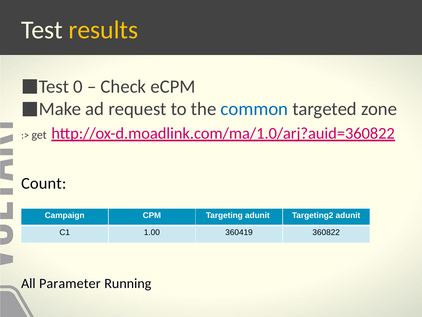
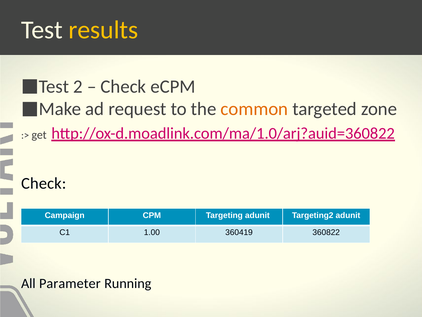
0: 0 -> 2 (78, 86)
common colour: blue -> orange (254, 109)
Count: Count -> Check (44, 183)
